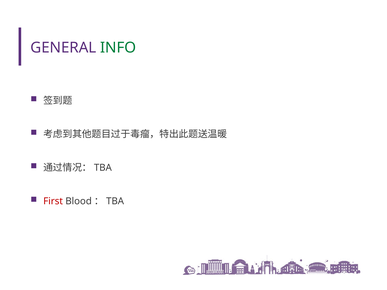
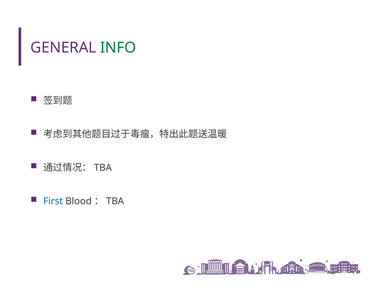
First colour: red -> blue (53, 201)
